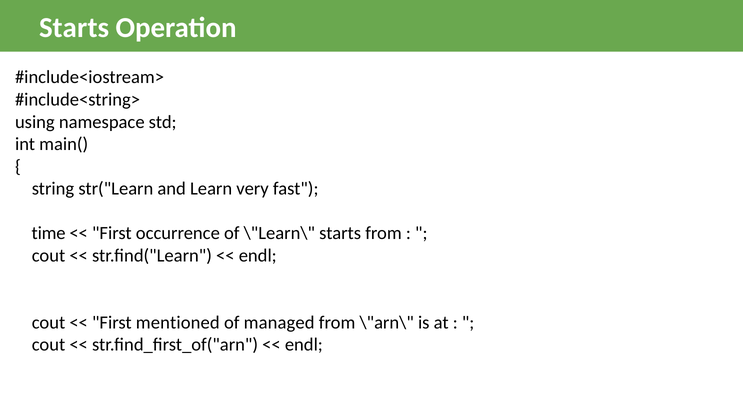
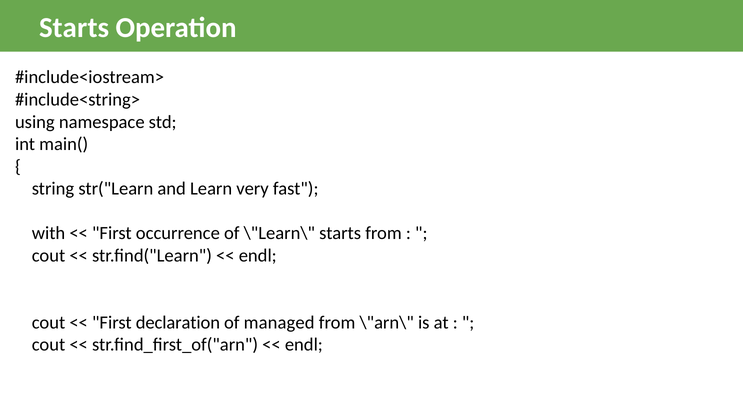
time: time -> with (49, 233)
mentioned: mentioned -> declaration (178, 322)
